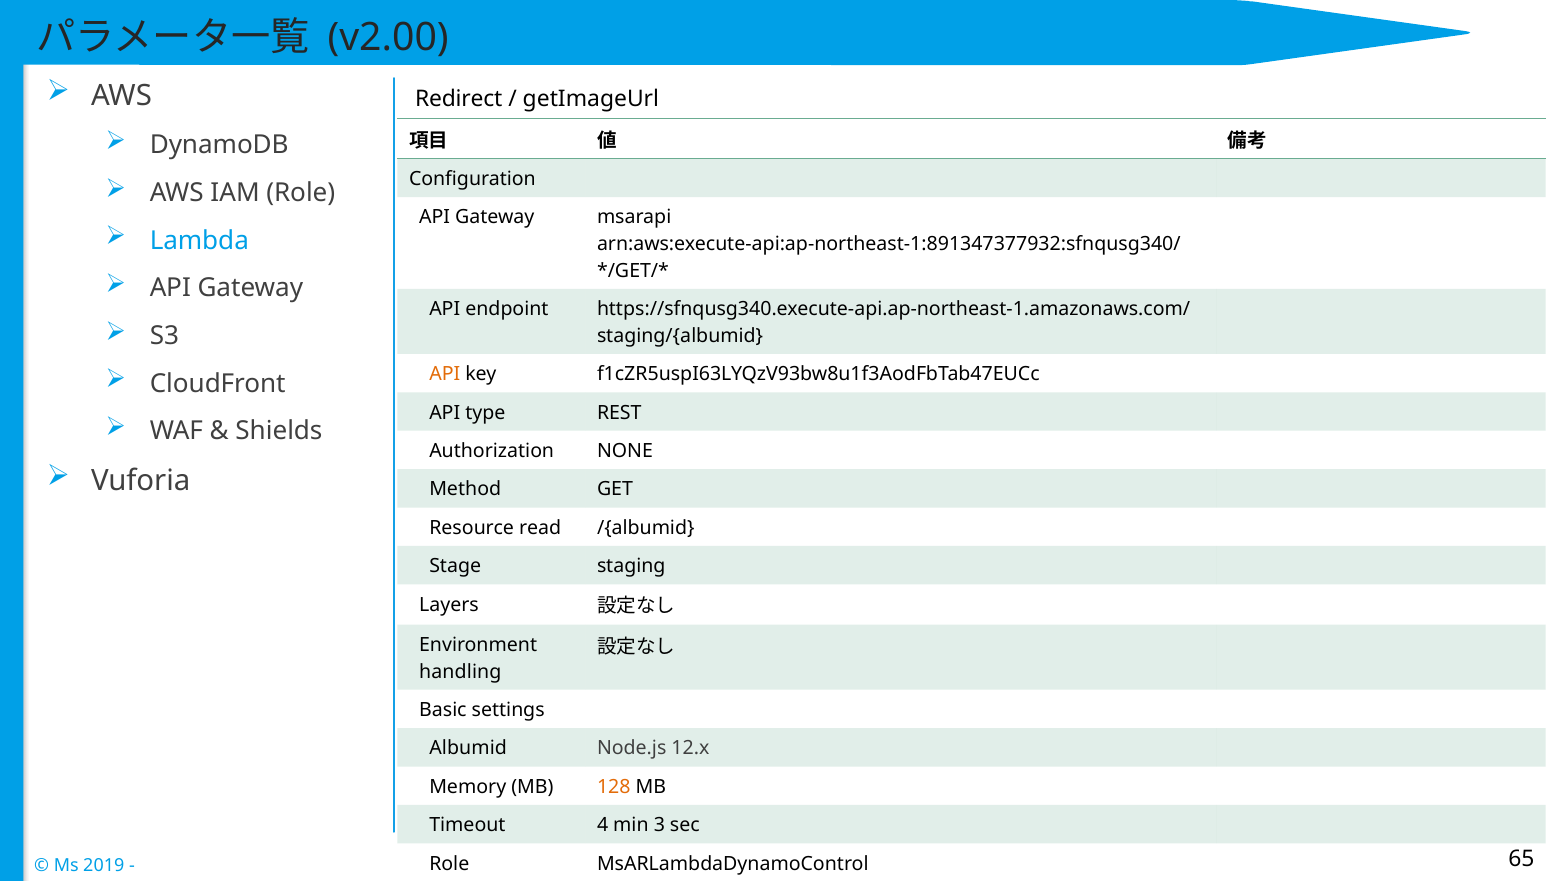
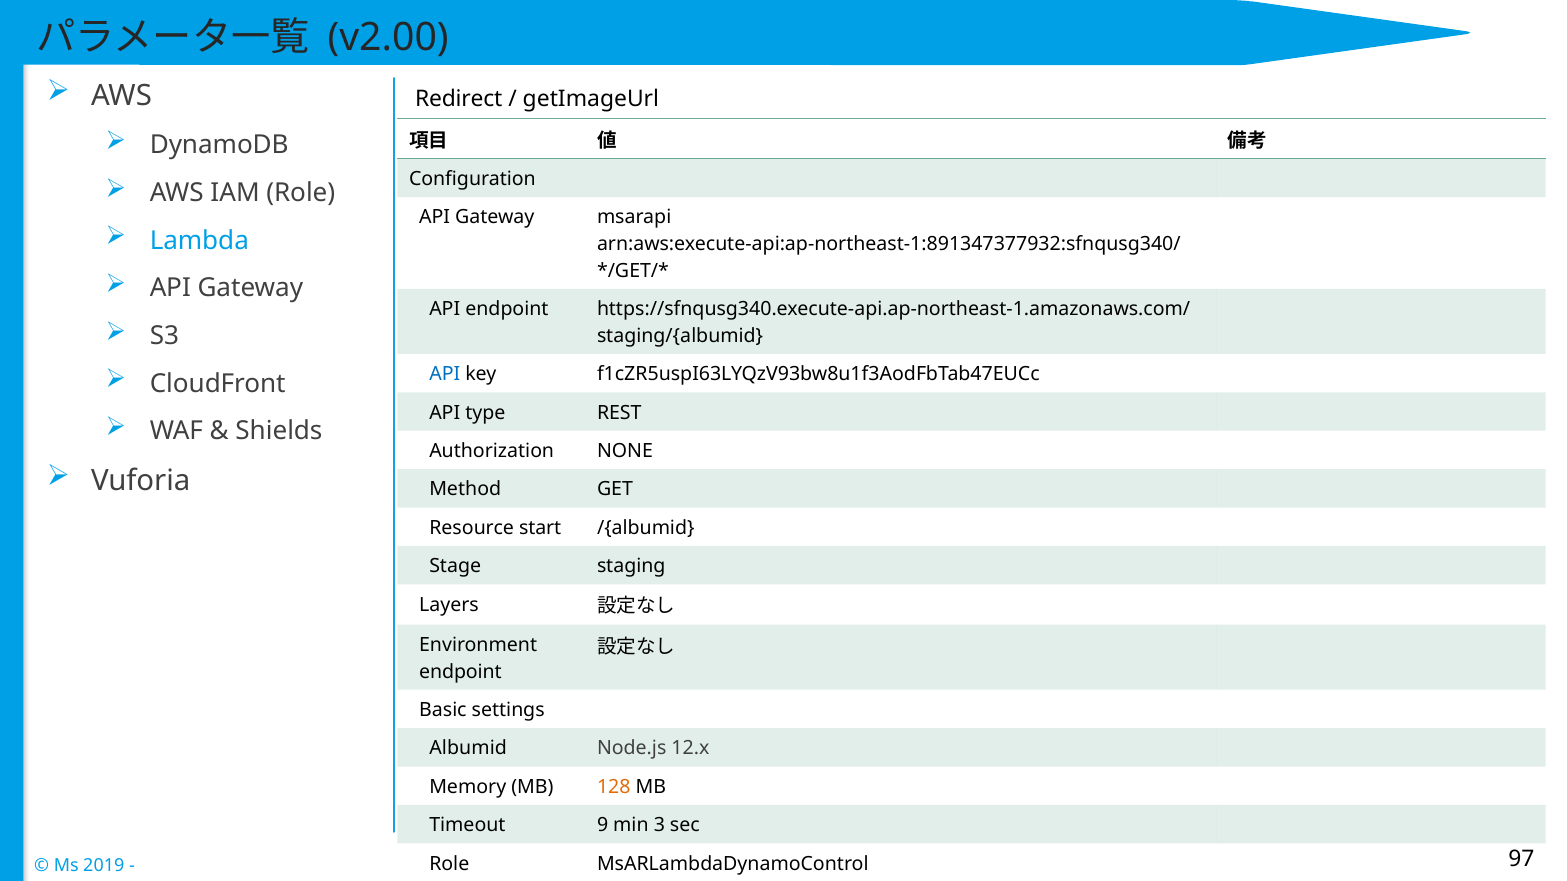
API colour: orange -> blue (445, 374)
read: read -> start (540, 528)
handling: handling -> endpoint (460, 672)
4: 4 -> 9 (603, 826)
65: 65 -> 97 (1521, 860)
